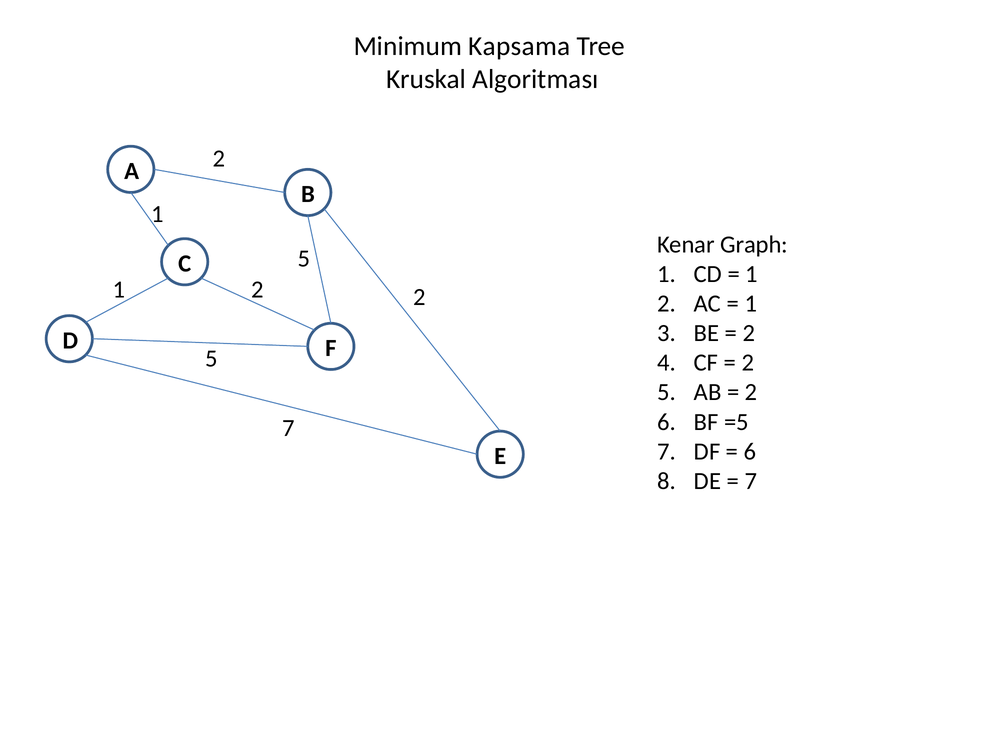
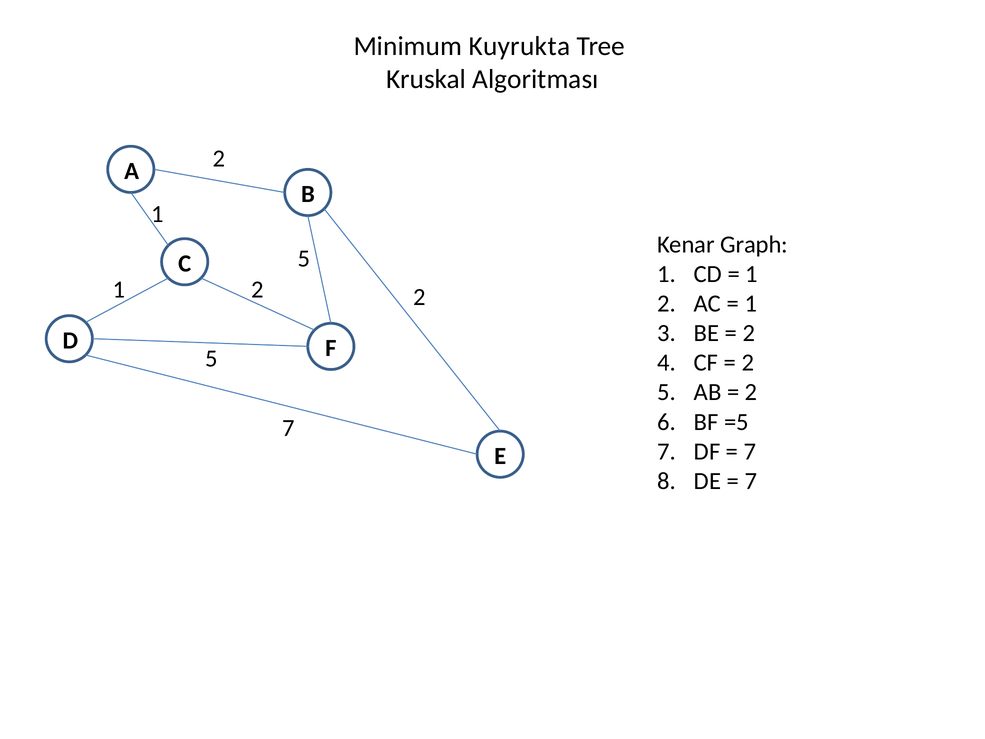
Kapsama: Kapsama -> Kuyrukta (519, 46)
6: 6 -> 7 (750, 451)
